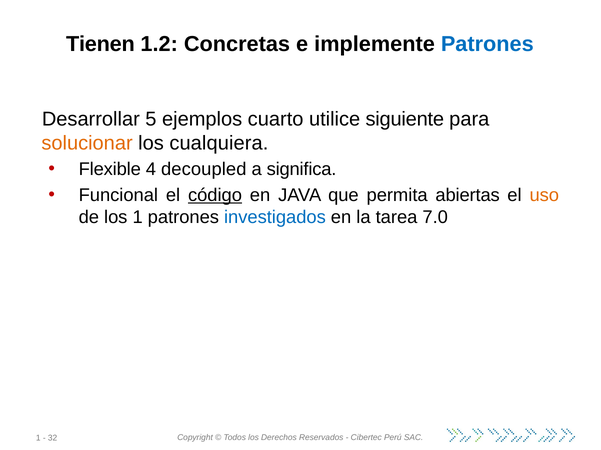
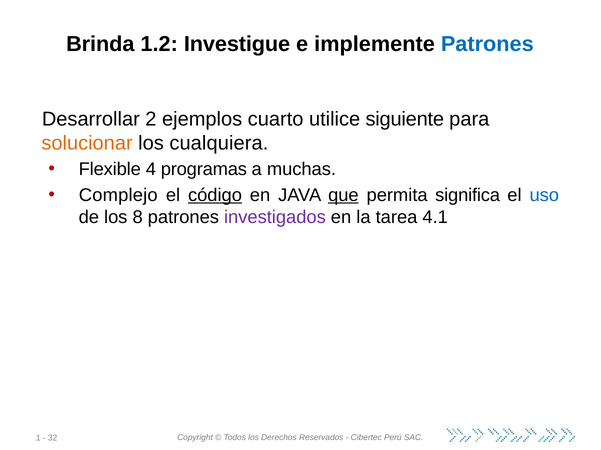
Tienen: Tienen -> Brinda (100, 44)
Concretas: Concretas -> Investigue (237, 44)
5: 5 -> 2 (151, 119)
decoupled: decoupled -> programas (204, 170)
significa: significa -> muchas (301, 170)
Funcional: Funcional -> Complejo (118, 195)
que underline: none -> present (343, 195)
abiertas: abiertas -> significa (468, 195)
uso colour: orange -> blue (544, 195)
los 1: 1 -> 8 (138, 217)
investigados colour: blue -> purple (275, 217)
7.0: 7.0 -> 4.1 (435, 217)
